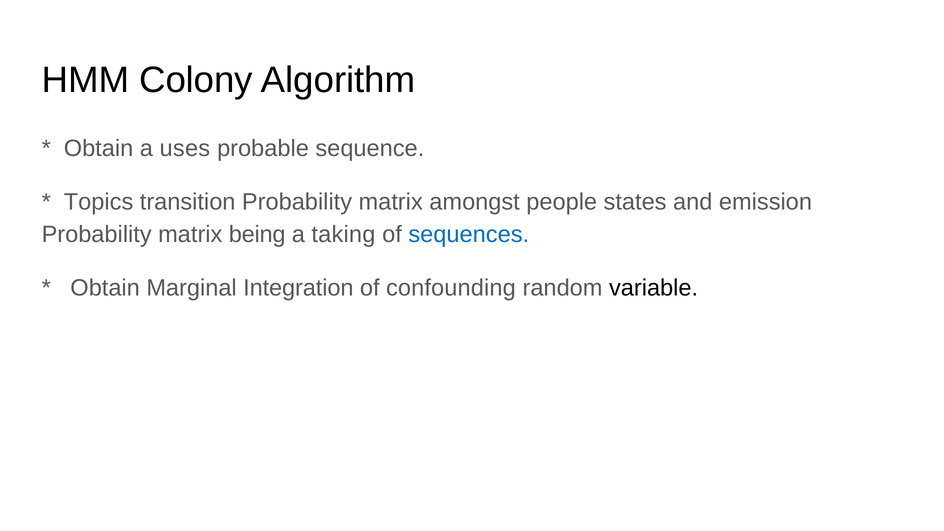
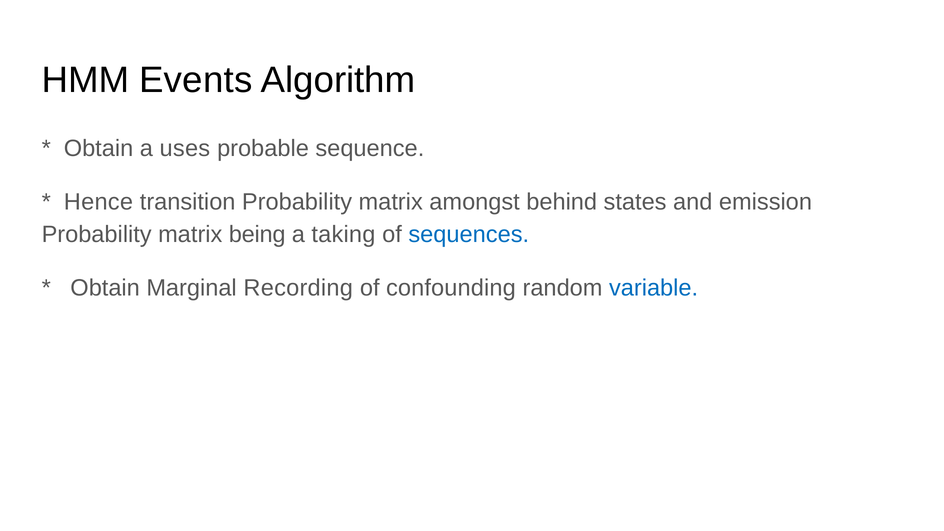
Colony: Colony -> Events (196, 80)
Topics: Topics -> Hence (98, 202)
people: people -> behind (562, 202)
Integration: Integration -> Recording (298, 288)
variable colour: black -> blue (654, 288)
